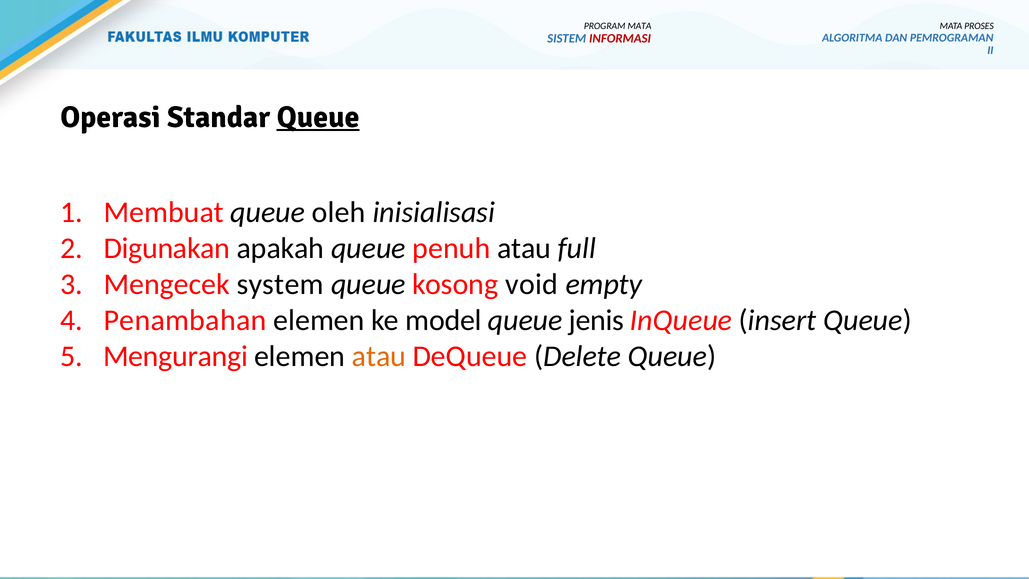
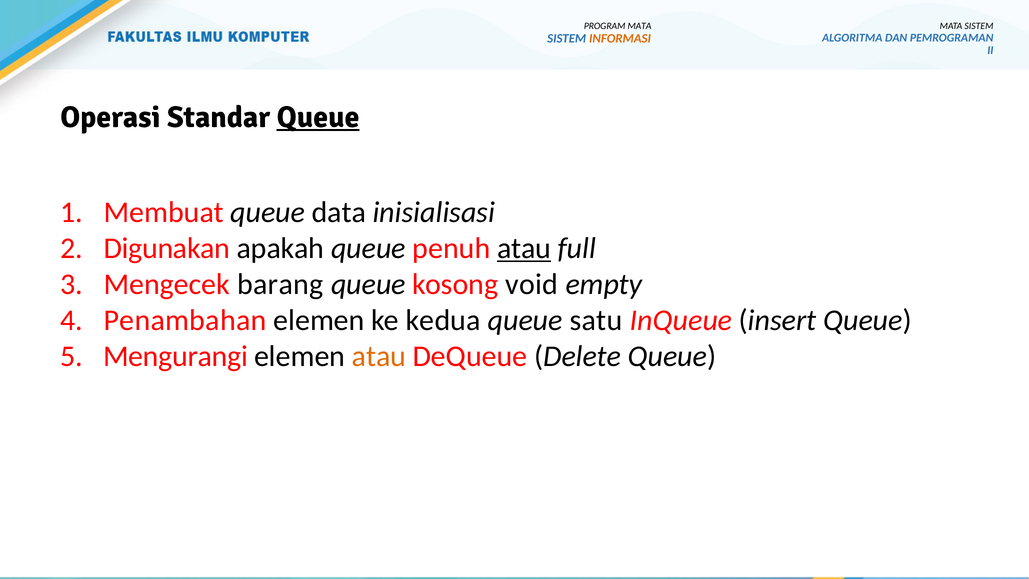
PROSES: PROSES -> SISTEM (979, 26)
INFORMASI colour: red -> orange (620, 38)
oleh: oleh -> data (339, 212)
atau underline: none -> present (524, 248)
system: system -> barang (280, 284)
model: model -> kedua (443, 320)
jenis: jenis -> satu (596, 320)
